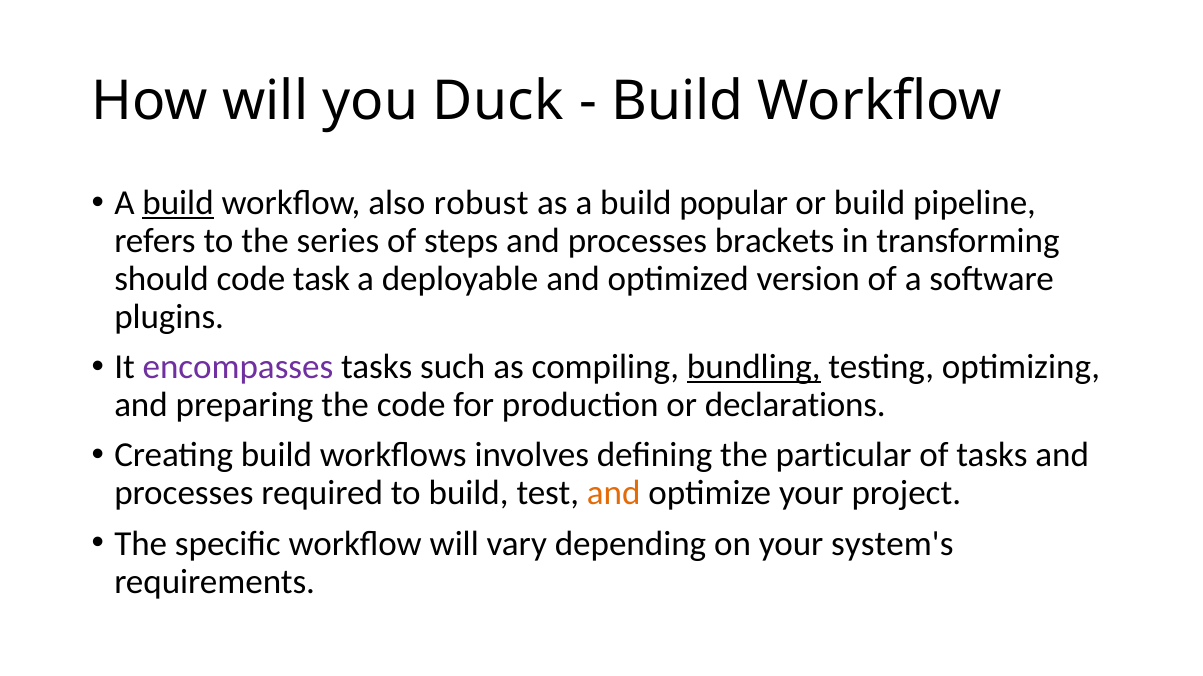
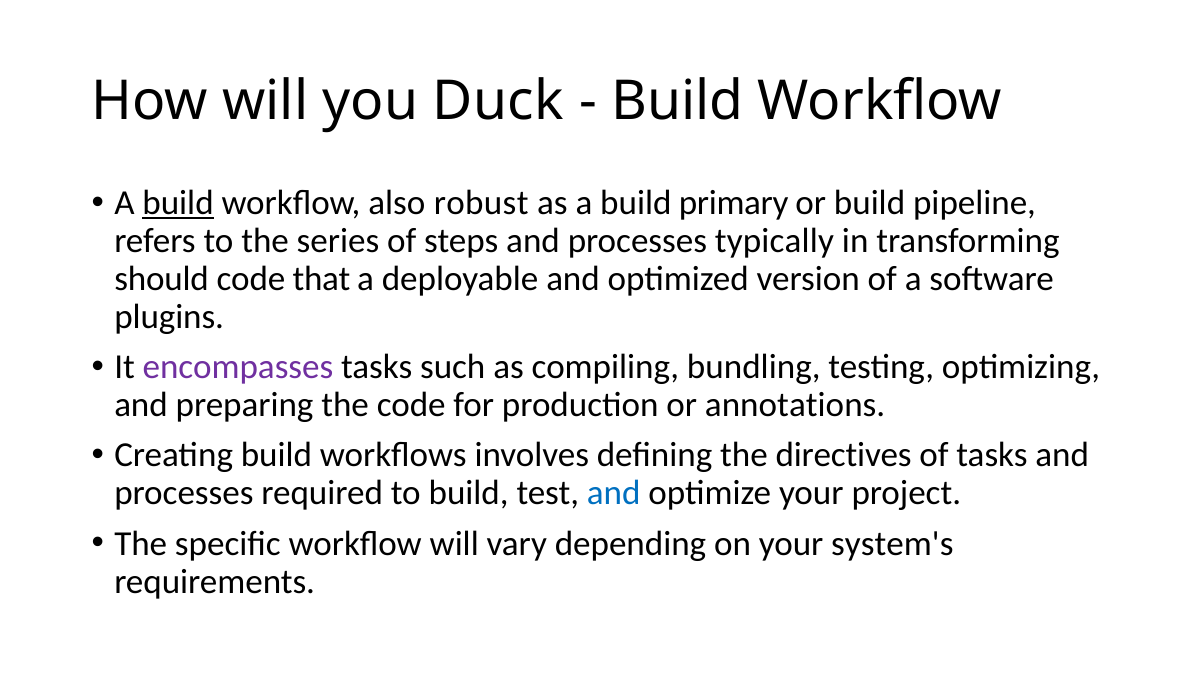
popular: popular -> primary (734, 203)
brackets: brackets -> typically (774, 241)
task: task -> that (321, 279)
bundling underline: present -> none (754, 368)
declarations: declarations -> annotations (795, 405)
particular: particular -> directives (844, 456)
and colour: orange -> blue (614, 494)
